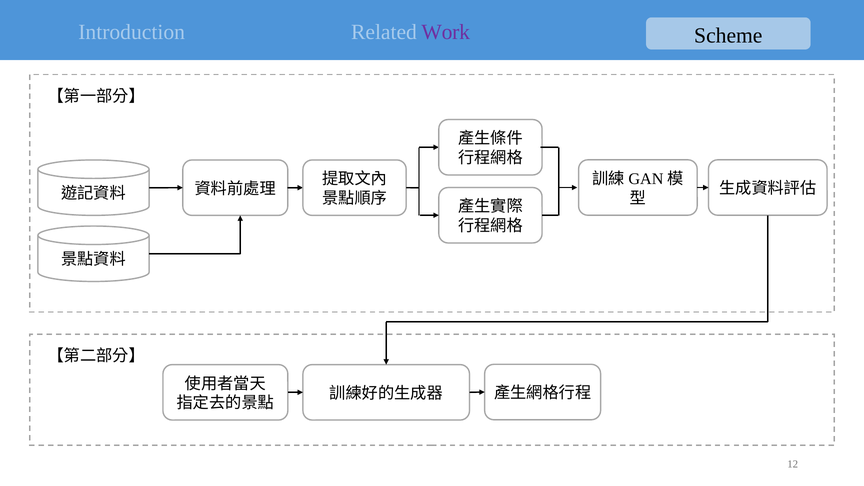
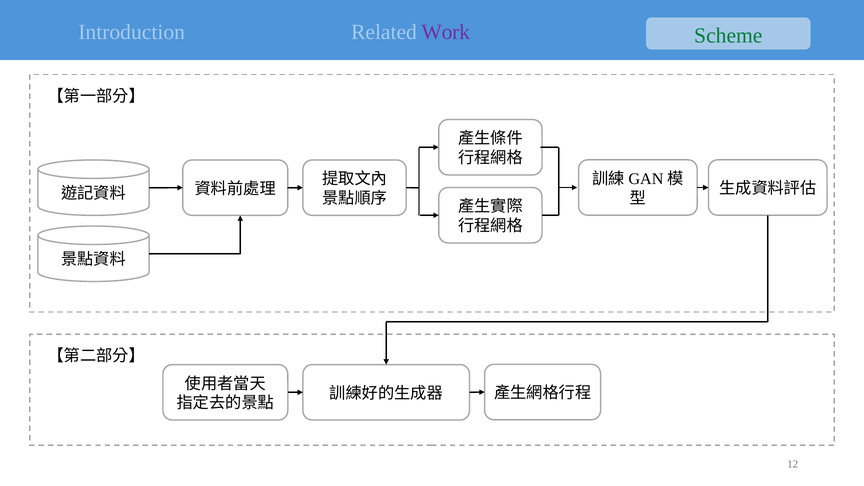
Scheme colour: black -> green (728, 35)
